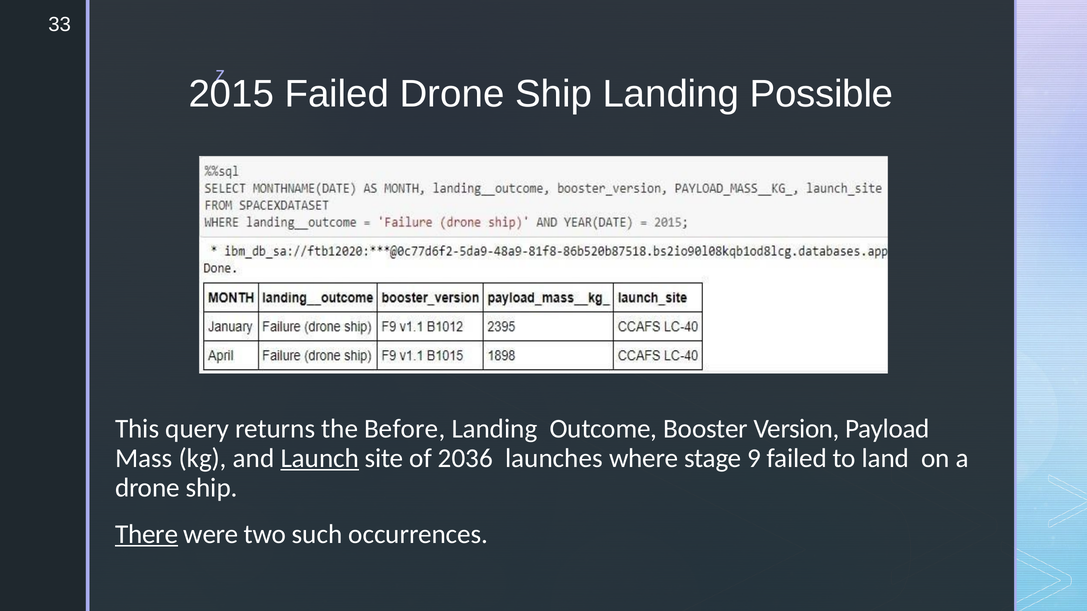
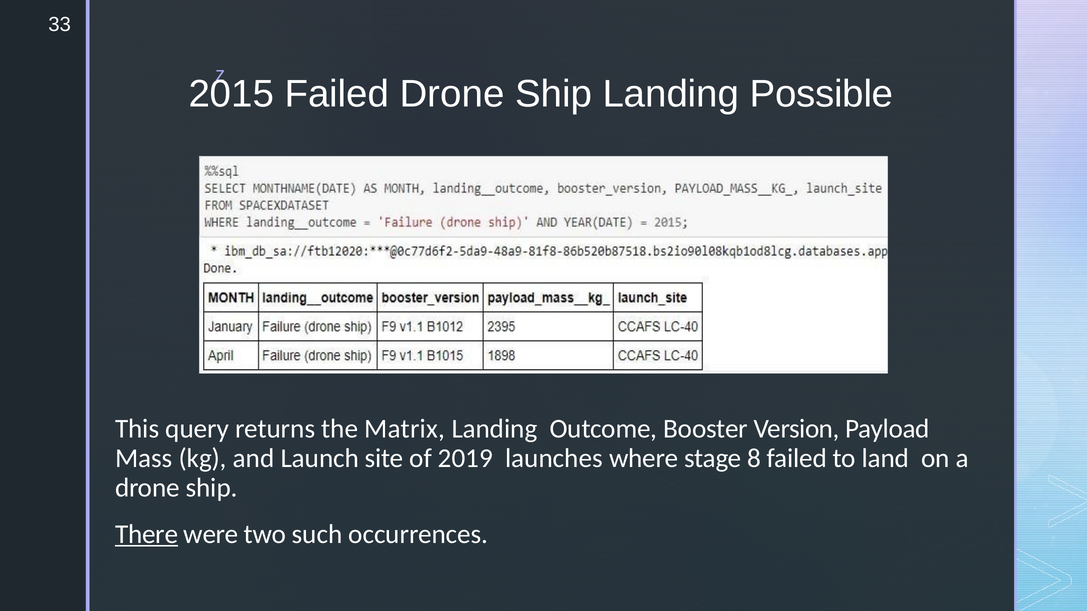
Before: Before -> Matrix (405, 429)
Launch underline: present -> none (320, 459)
2036: 2036 -> 2019 (465, 459)
9: 9 -> 8 (754, 459)
